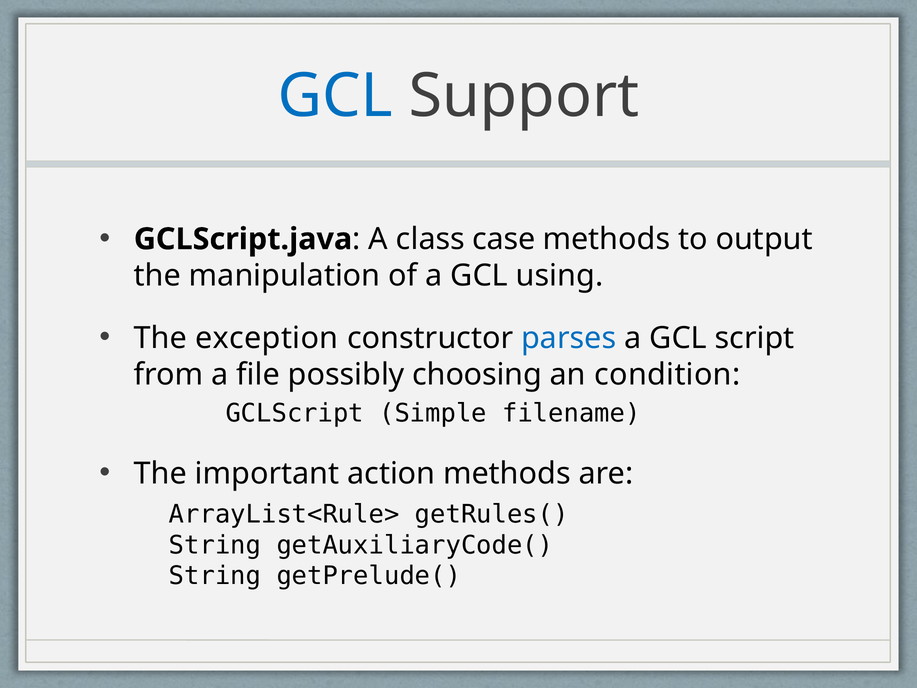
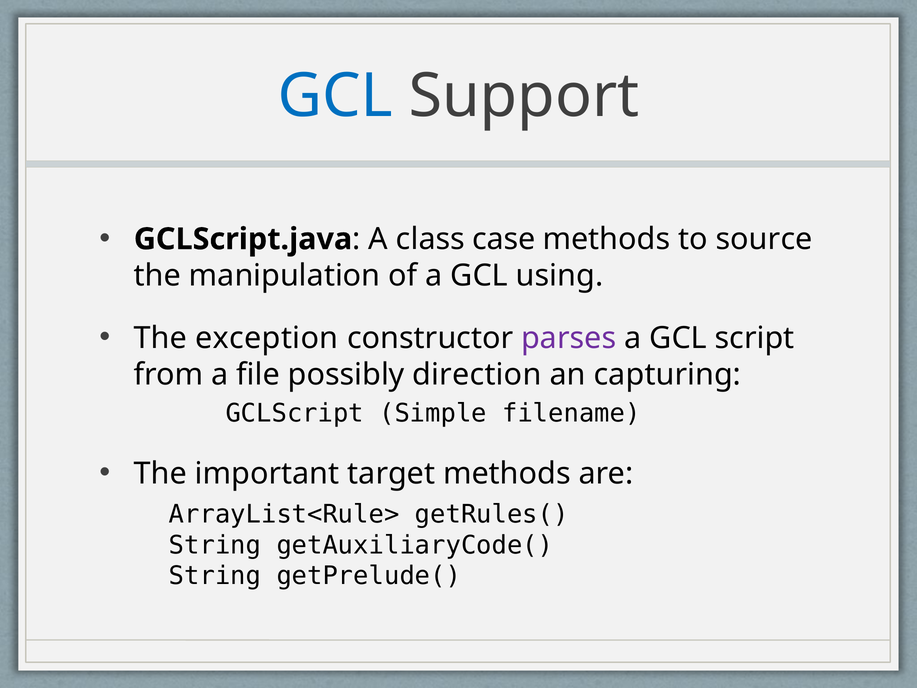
output: output -> source (764, 239)
parses colour: blue -> purple (569, 338)
choosing: choosing -> direction (477, 375)
condition: condition -> capturing (667, 375)
action: action -> target (391, 473)
